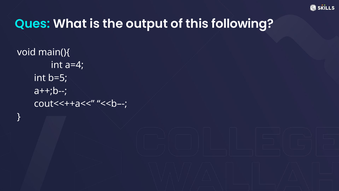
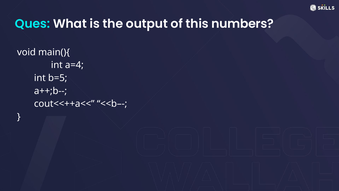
following: following -> numbers (243, 24)
